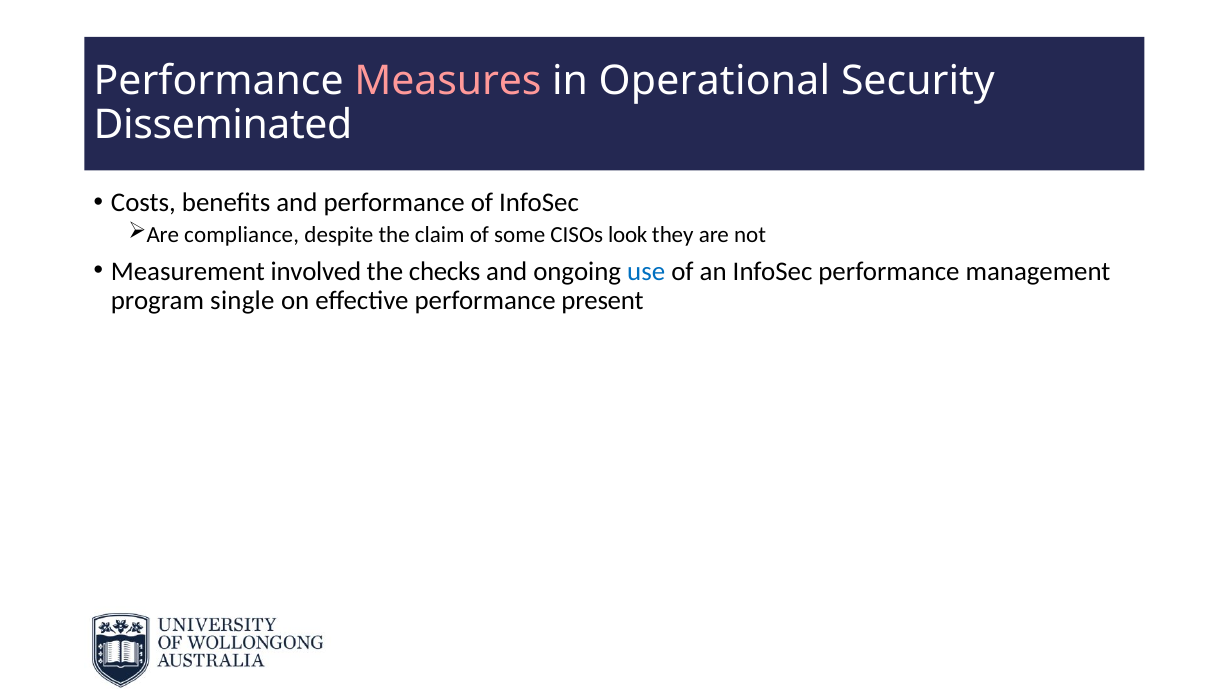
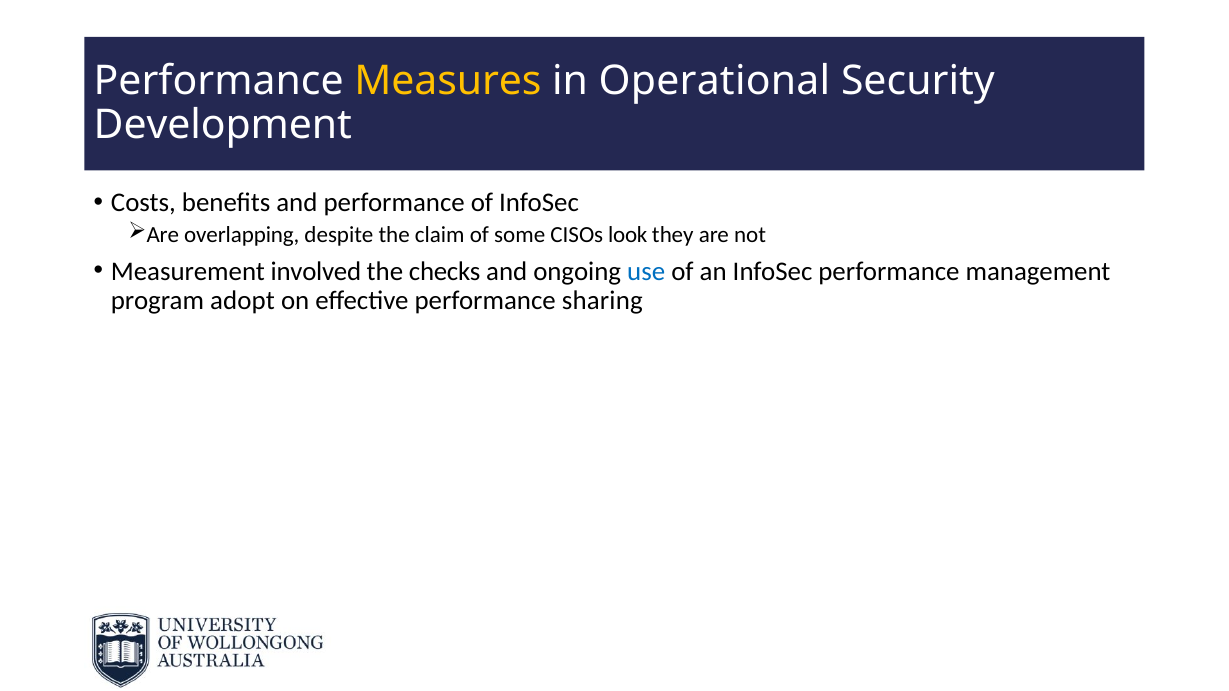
Measures colour: pink -> yellow (448, 81)
Disseminated: Disseminated -> Development (223, 125)
compliance: compliance -> overlapping (242, 235)
single: single -> adopt (242, 300)
present: present -> sharing (602, 300)
